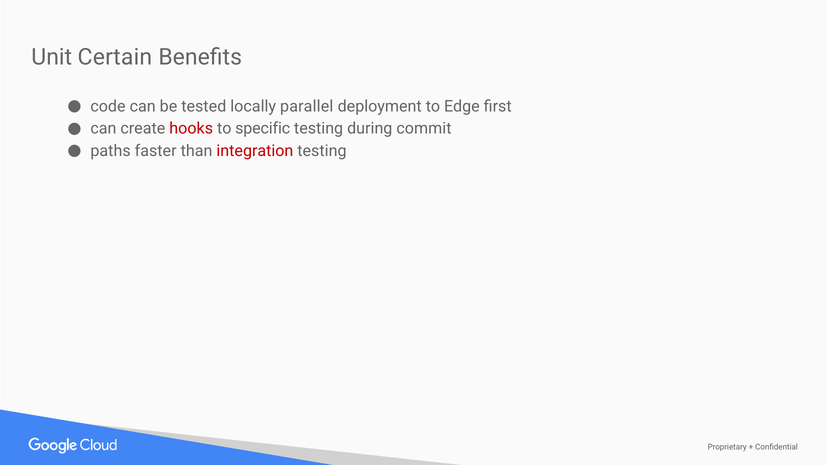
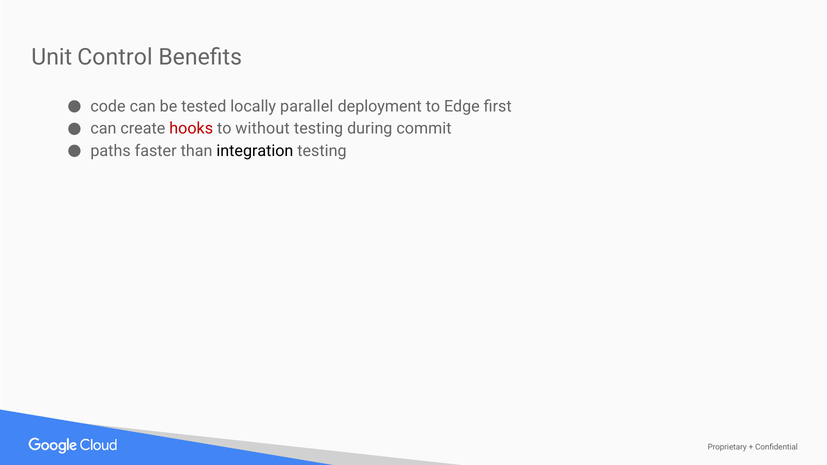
Certain: Certain -> Control (115, 57)
specific: specific -> without (263, 129)
integration colour: red -> black (255, 151)
